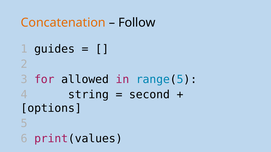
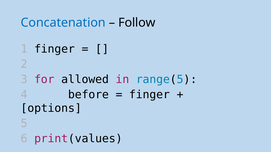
Concatenation colour: orange -> blue (63, 23)
1 guides: guides -> finger (55, 49)
string: string -> before (88, 95)
second: second -> finger (150, 95)
